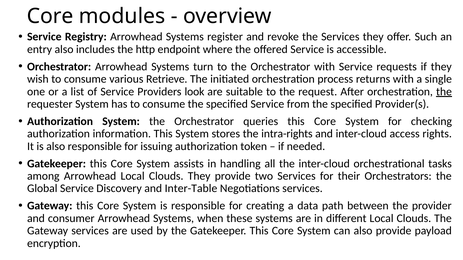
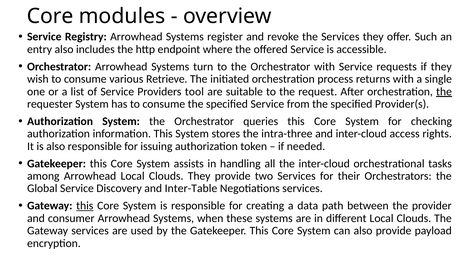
look: look -> tool (194, 92)
intra-rights: intra-rights -> intra-three (287, 134)
this underline: none -> present (85, 206)
